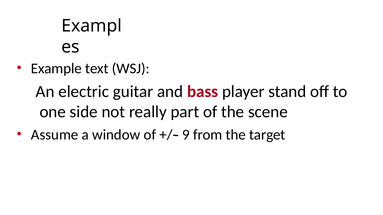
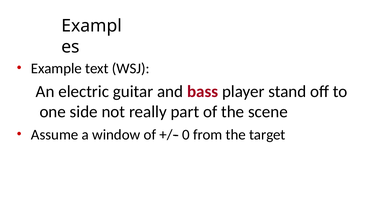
9: 9 -> 0 (186, 135)
